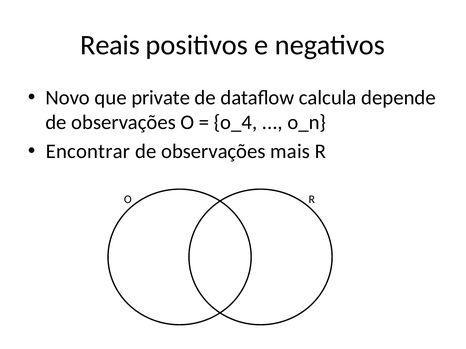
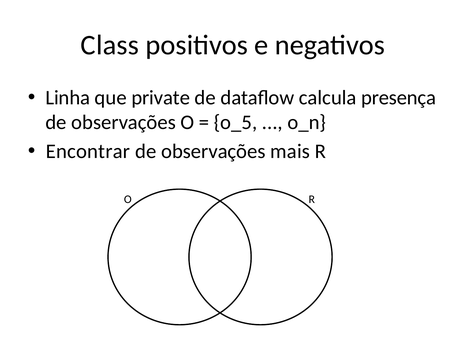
Reais: Reais -> Class (110, 45)
Novo: Novo -> Linha (68, 98)
depende: depende -> presença (399, 98)
o_4: o_4 -> o_5 (236, 123)
